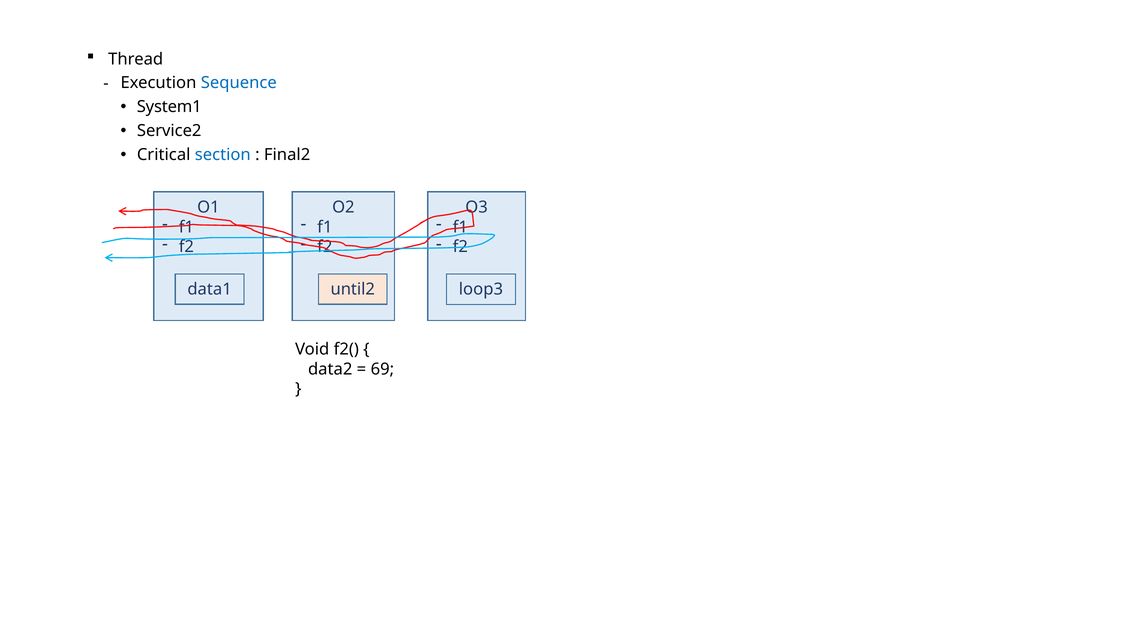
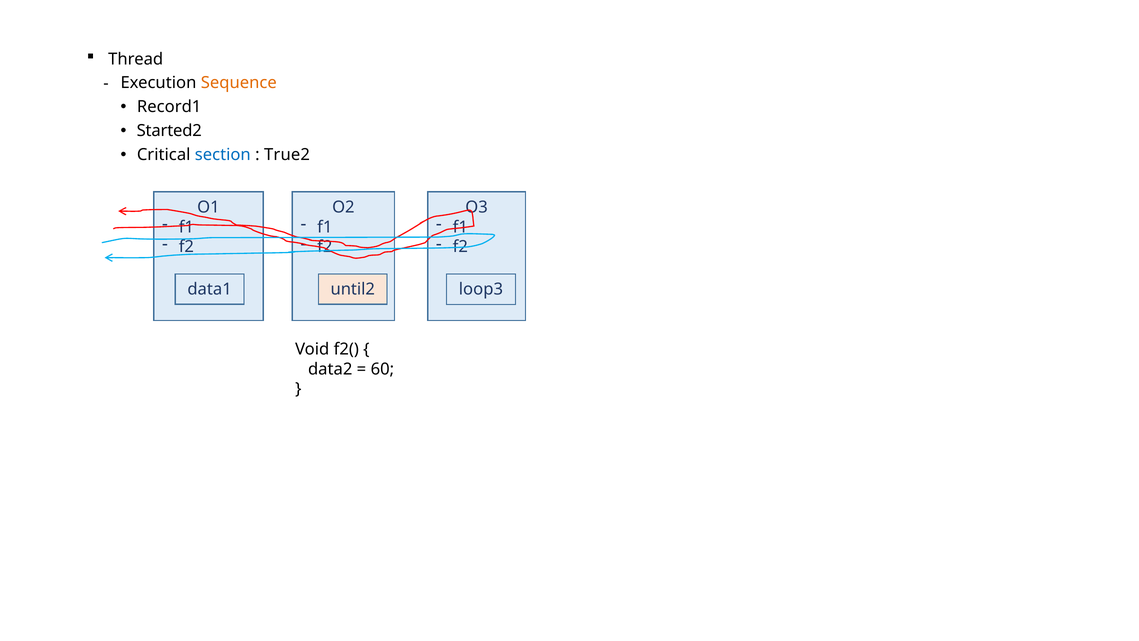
Sequence colour: blue -> orange (239, 83)
System1: System1 -> Record1 (169, 107)
Service2: Service2 -> Started2 (169, 131)
Final2: Final2 -> True2 (287, 155)
69: 69 -> 60 (382, 369)
